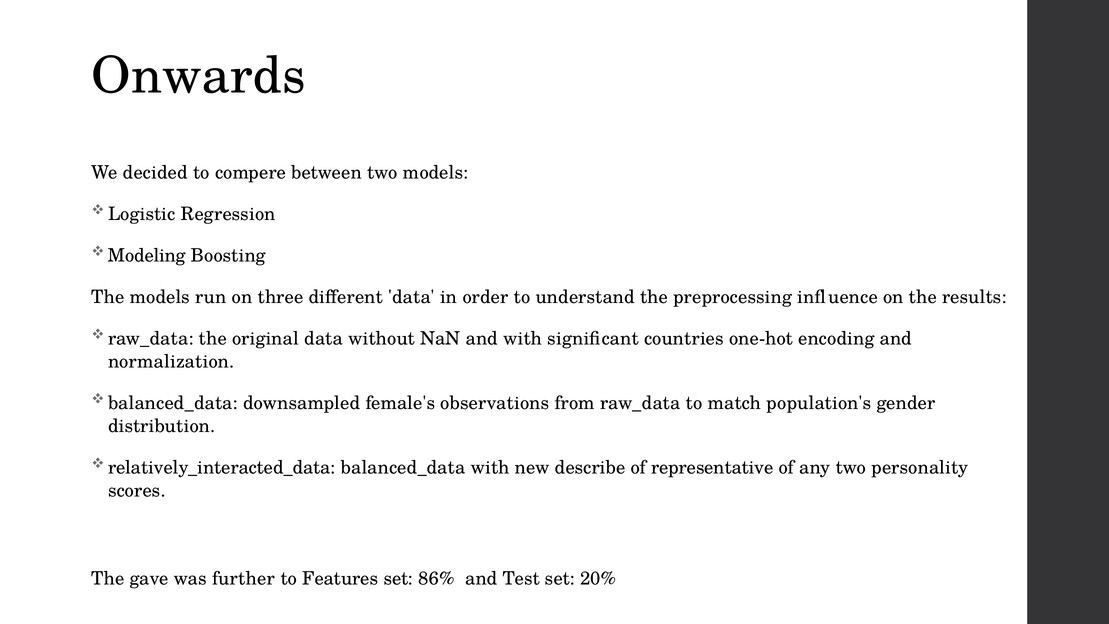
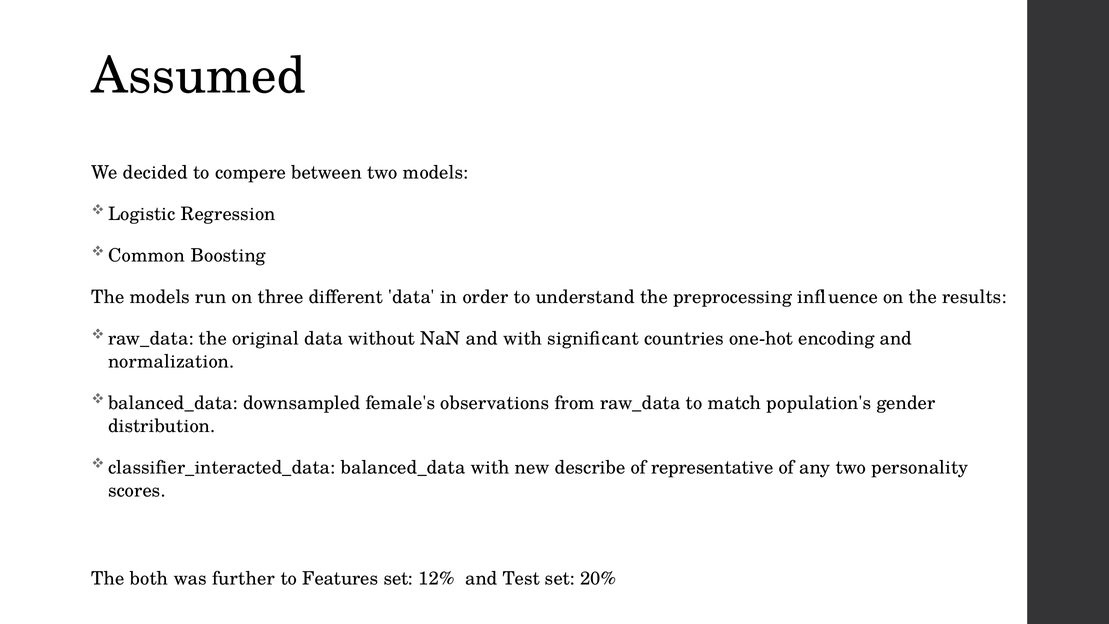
Onwards: Onwards -> Assumed (199, 76)
Modeling: Modeling -> Common (147, 256)
relatively_interacted_data: relatively_interacted_data -> classifier_interacted_data (222, 468)
gave: gave -> both (149, 578)
86%: 86% -> 12% (436, 578)
